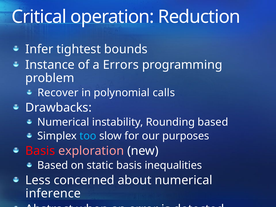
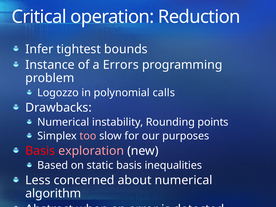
Recover: Recover -> Logozzo (58, 93)
Rounding based: based -> points (213, 122)
too colour: light blue -> pink (88, 136)
inference: inference -> algorithm (53, 194)
